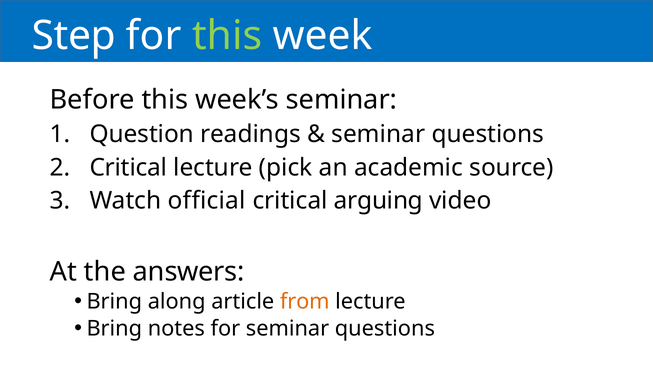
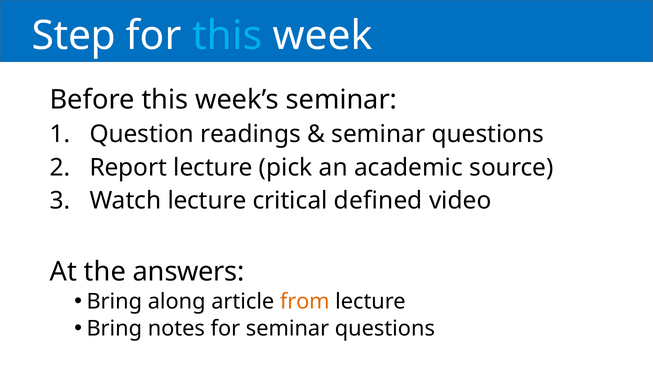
this colour: light green -> light blue (227, 36)
Critical: Critical -> Report (128, 168)
Watch official: official -> lecture (207, 201)
arguing: arguing -> defined (378, 201)
